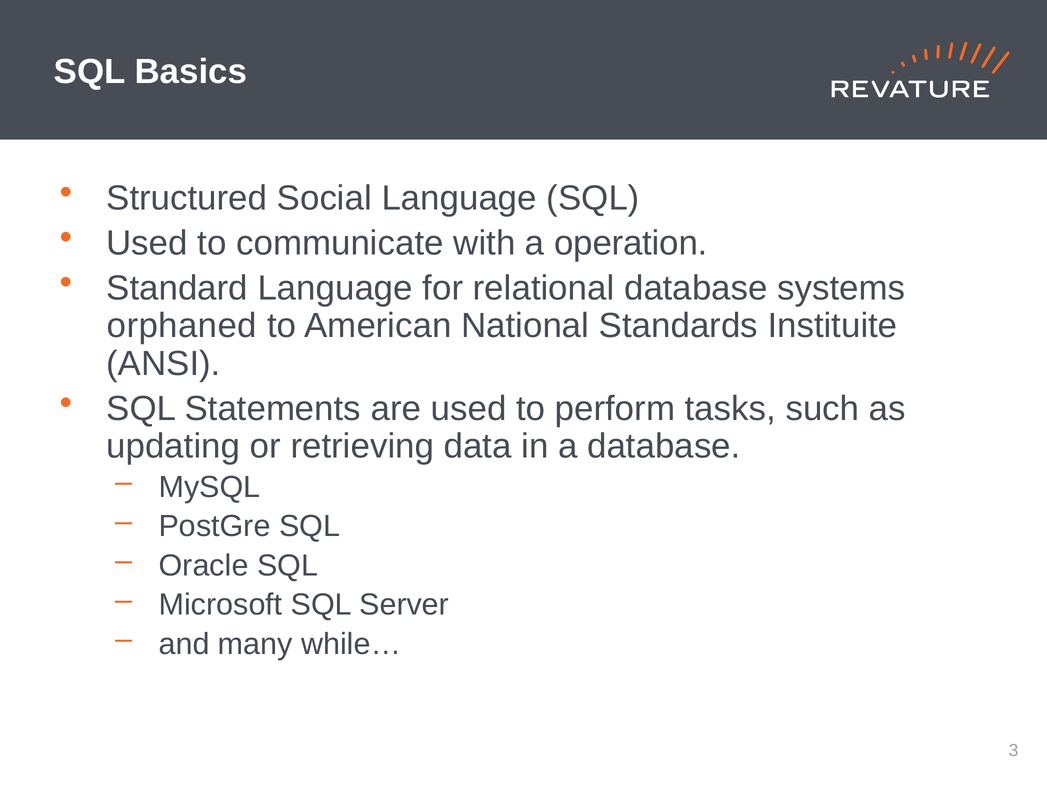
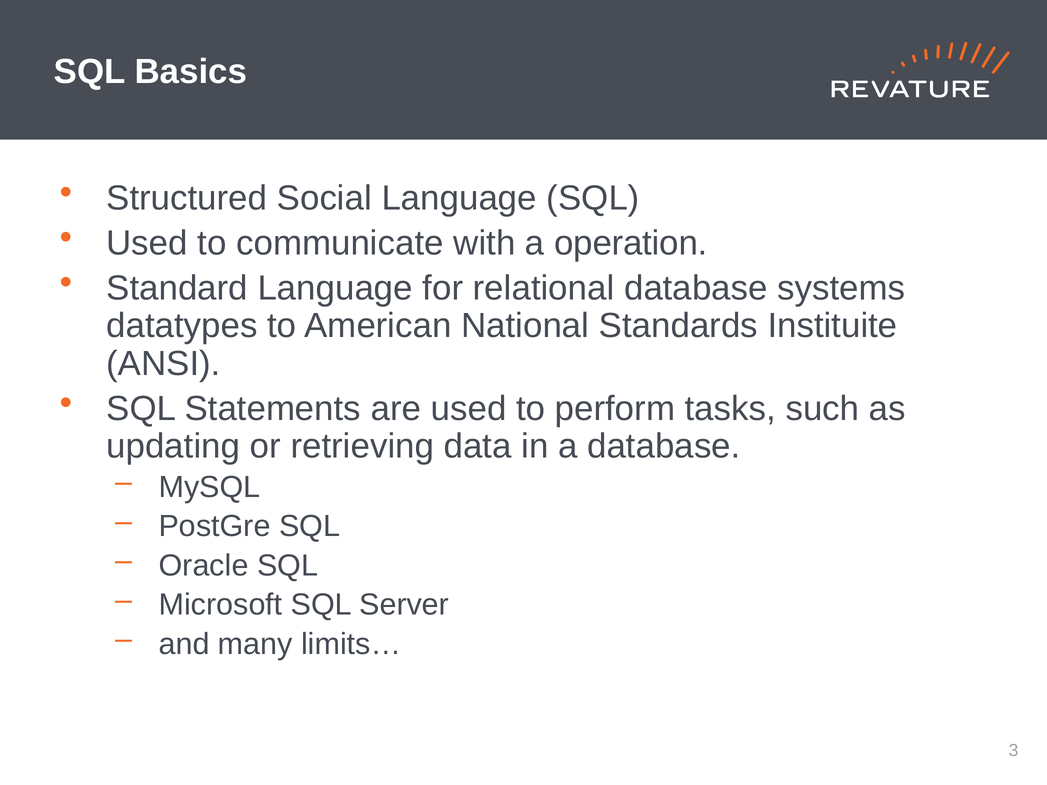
orphaned: orphaned -> datatypes (182, 326)
while…: while… -> limits… (351, 644)
